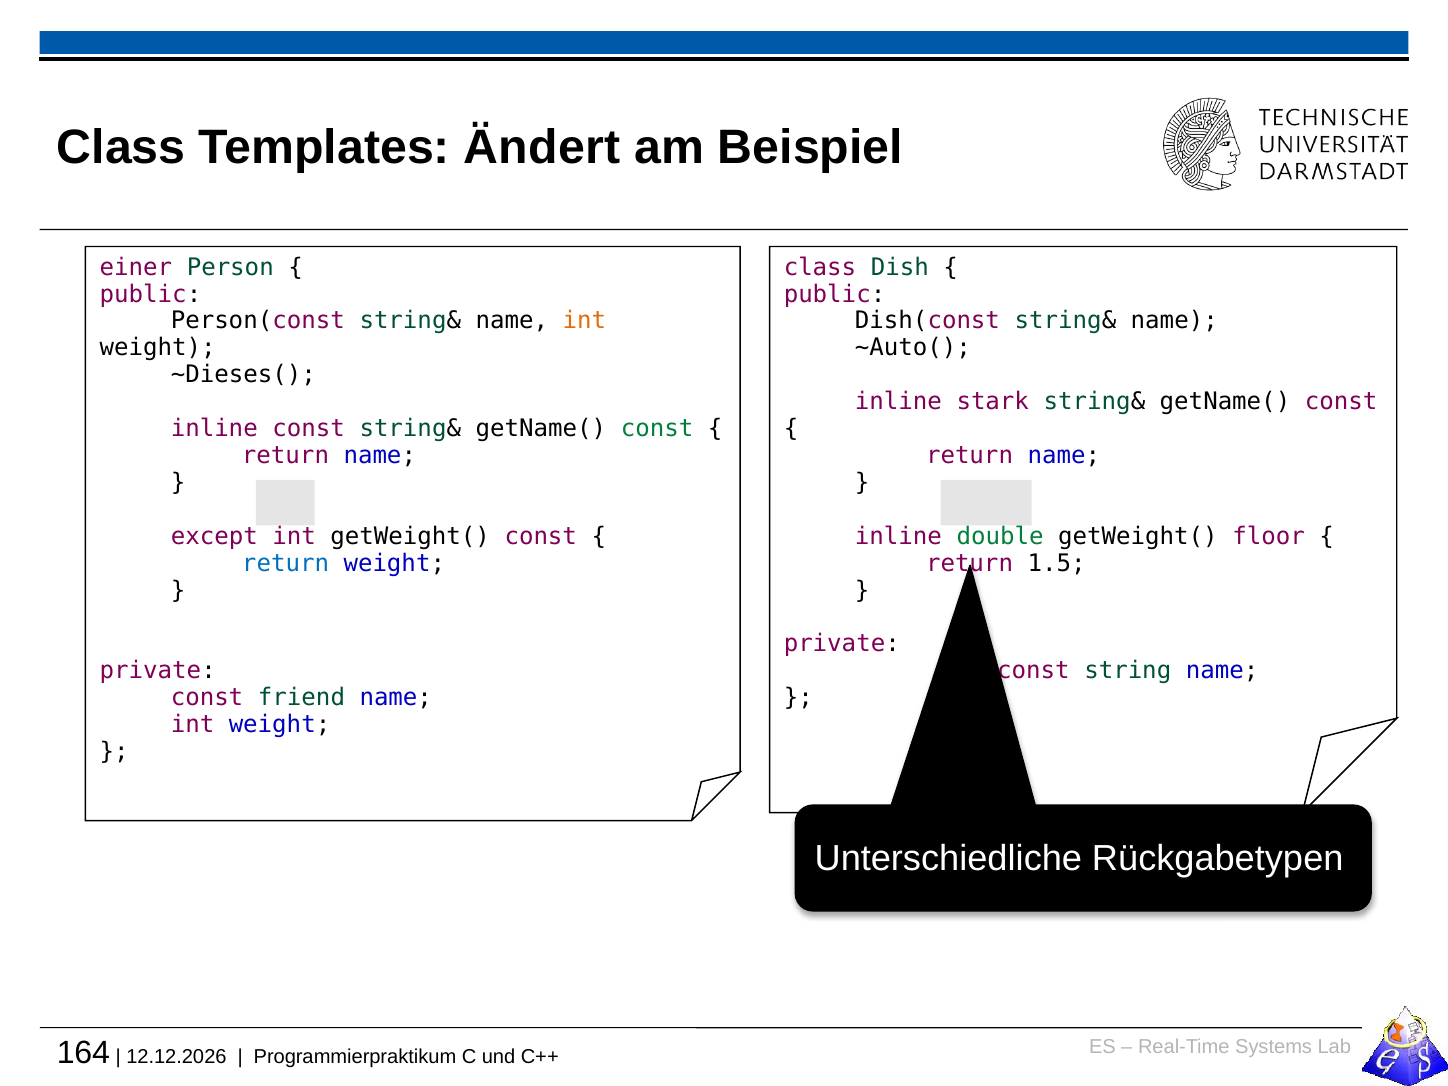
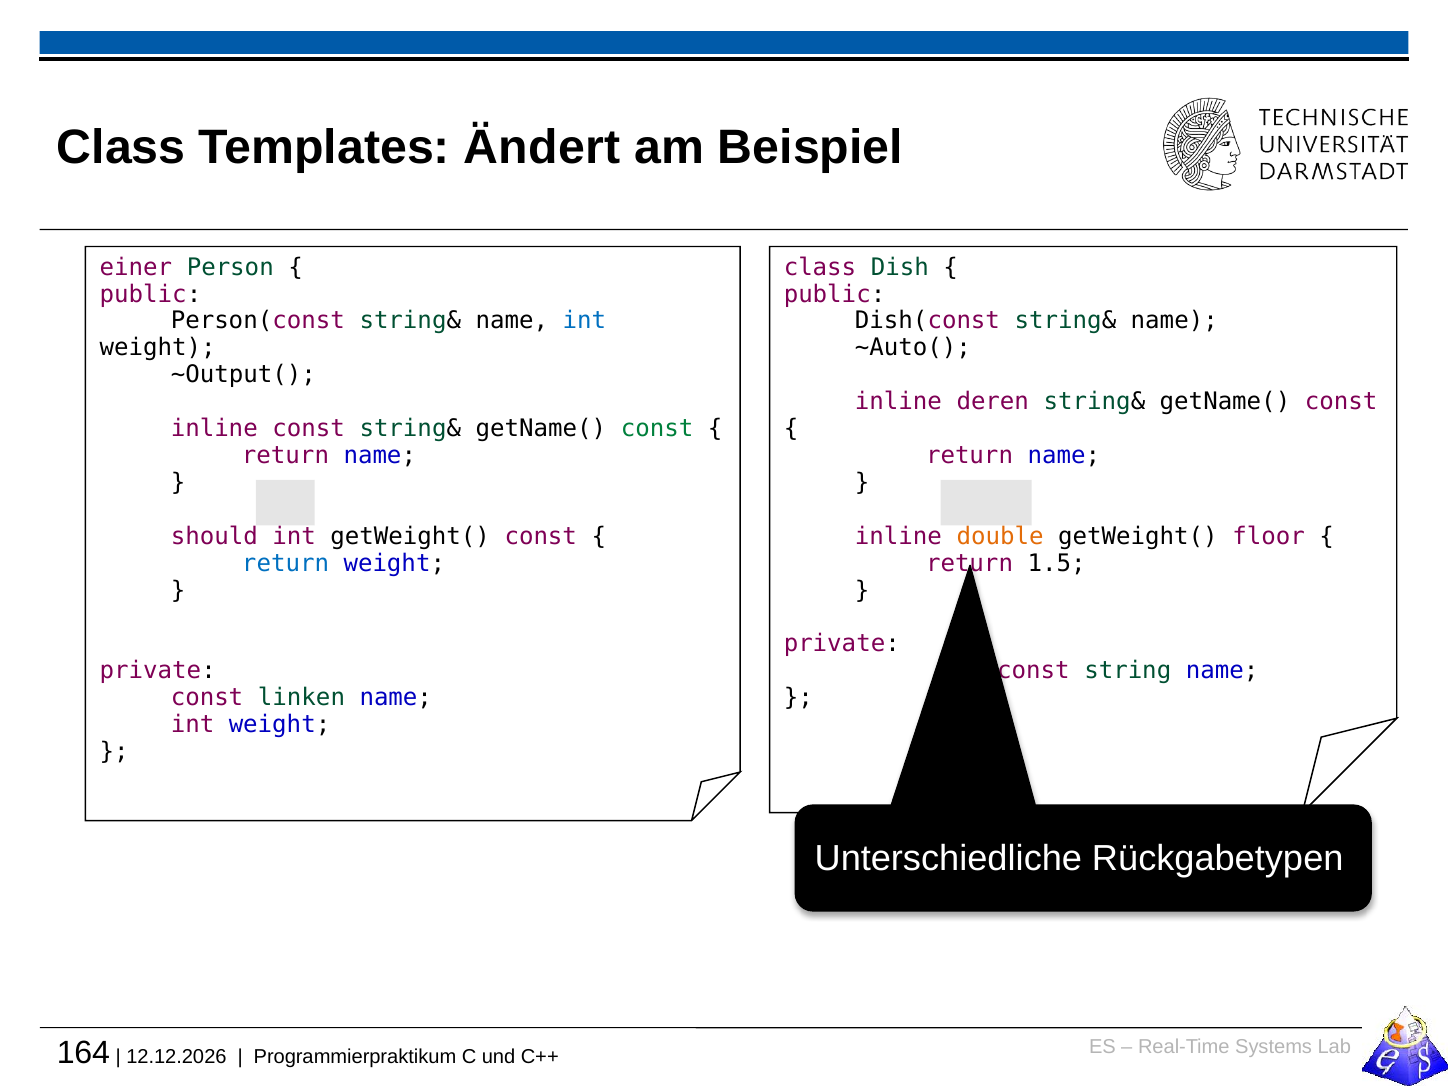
int colour: orange -> blue (584, 321)
~Dieses(: ~Dieses( -> ~Output( (243, 375)
stark: stark -> deren (993, 402)
except: except -> should (214, 536)
double colour: green -> orange (1000, 536)
friend: friend -> linken (301, 698)
